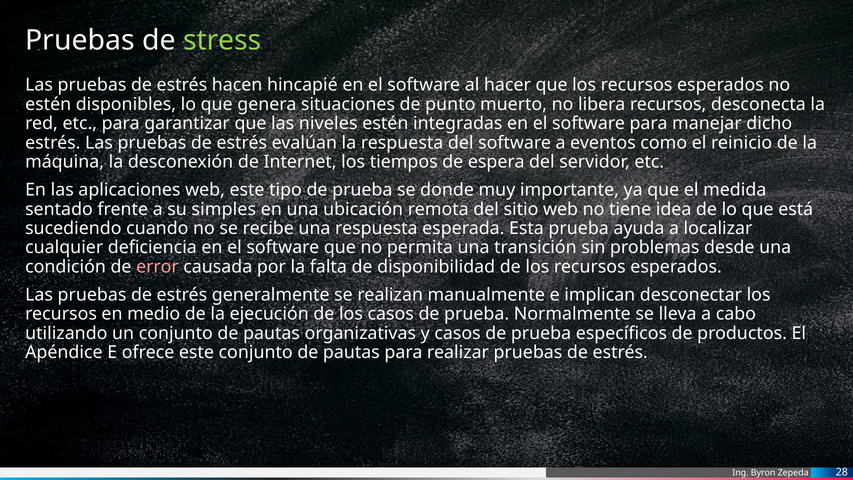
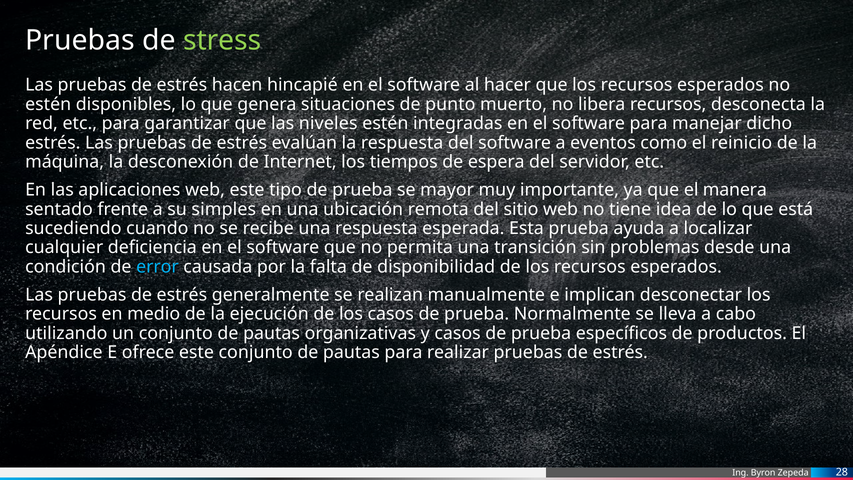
donde: donde -> mayor (447, 190)
medida: medida -> manera (735, 190)
error colour: pink -> light blue (157, 267)
